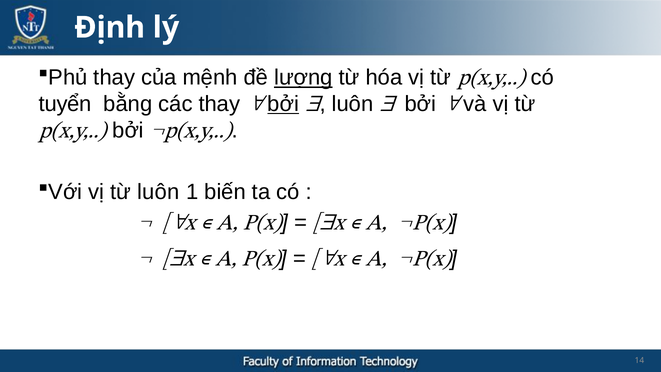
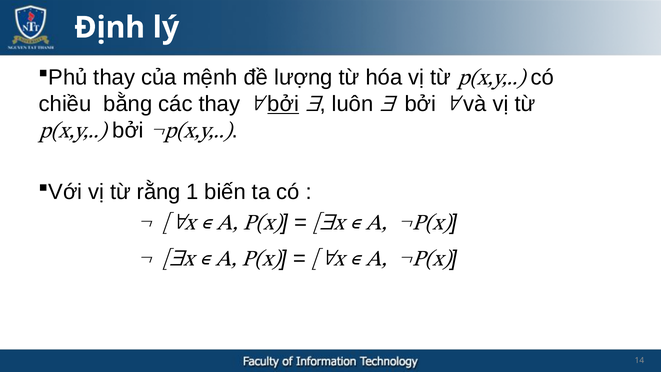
lượng underline: present -> none (303, 78)
tuyển: tuyển -> chiều (65, 104)
từ luôn: luôn -> rằng (159, 192)
